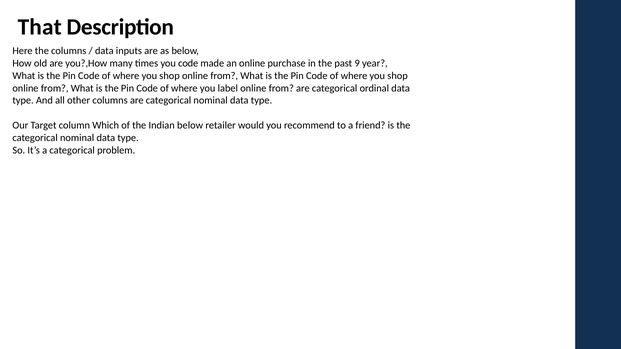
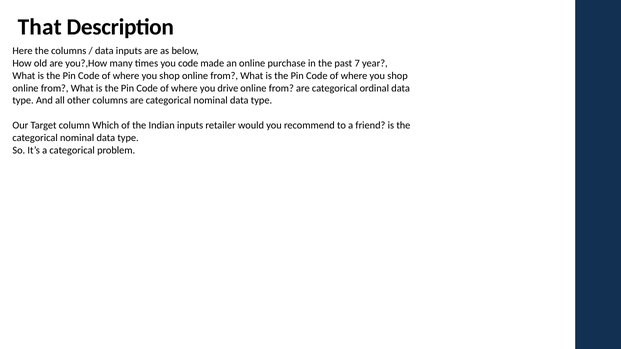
9: 9 -> 7 (357, 63)
label: label -> drive (228, 88)
Indian below: below -> inputs (190, 125)
